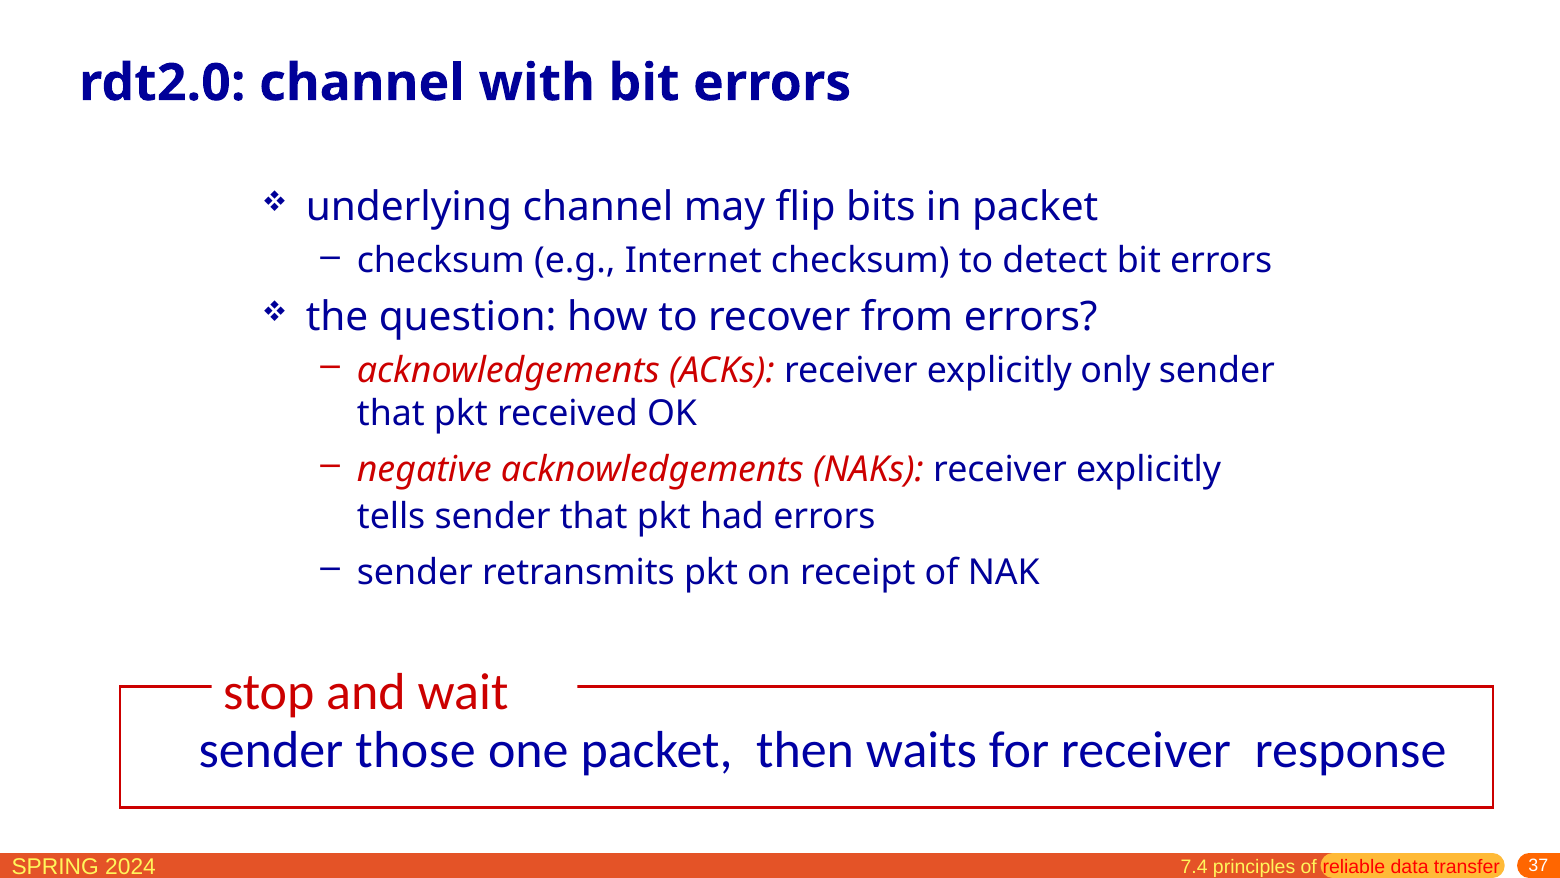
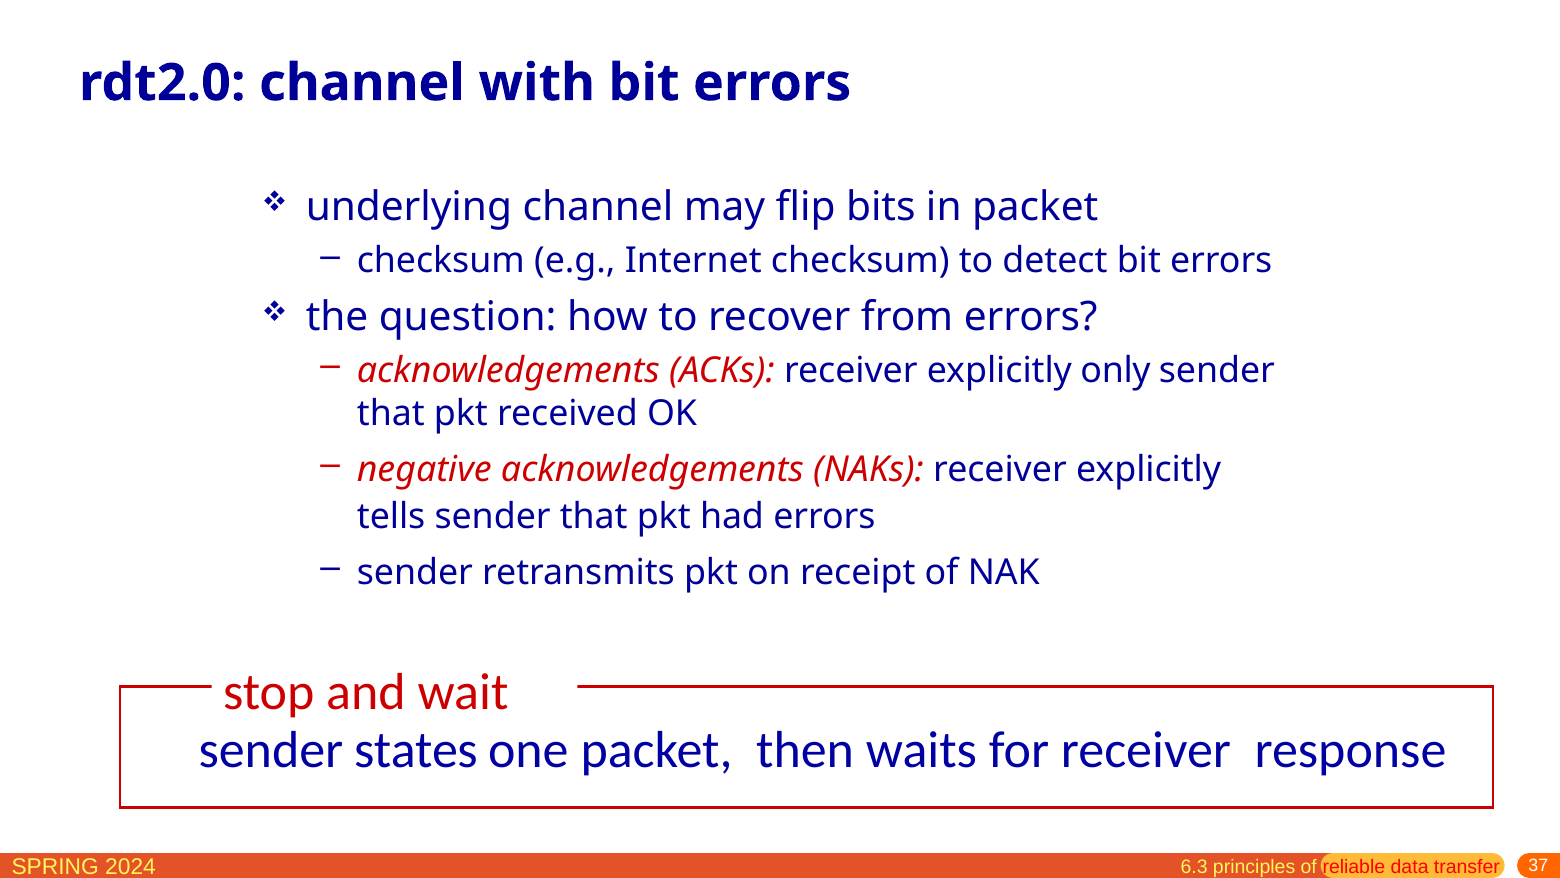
those: those -> states (416, 750)
7.4: 7.4 -> 6.3 (1194, 866)
